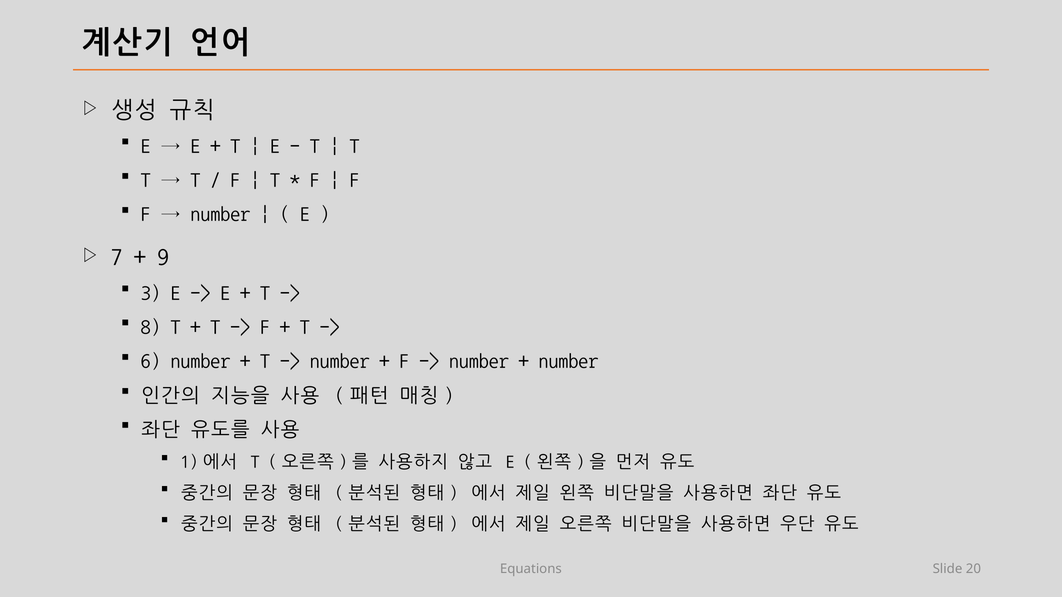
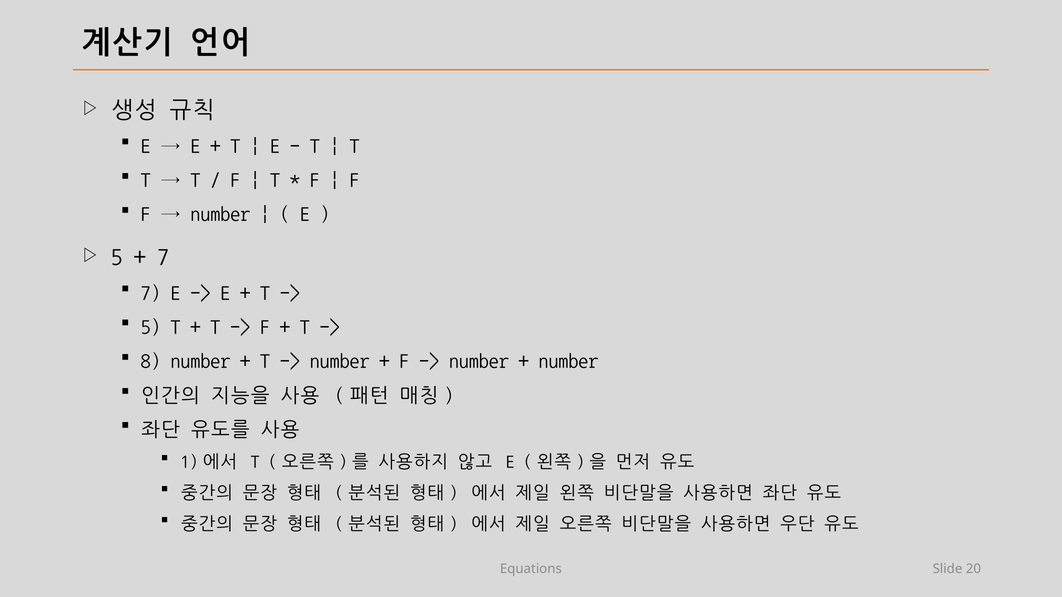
7: 7 -> 5 (117, 257)
9: 9 -> 7 (163, 257)
3: 3 -> 7 (151, 293)
8: 8 -> 5 (151, 327)
6: 6 -> 8 (151, 361)
